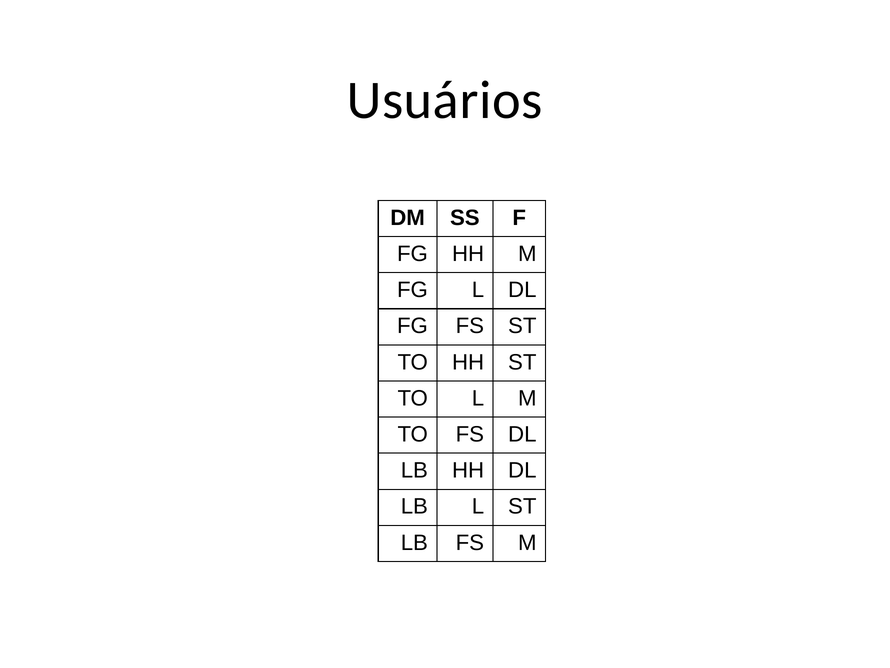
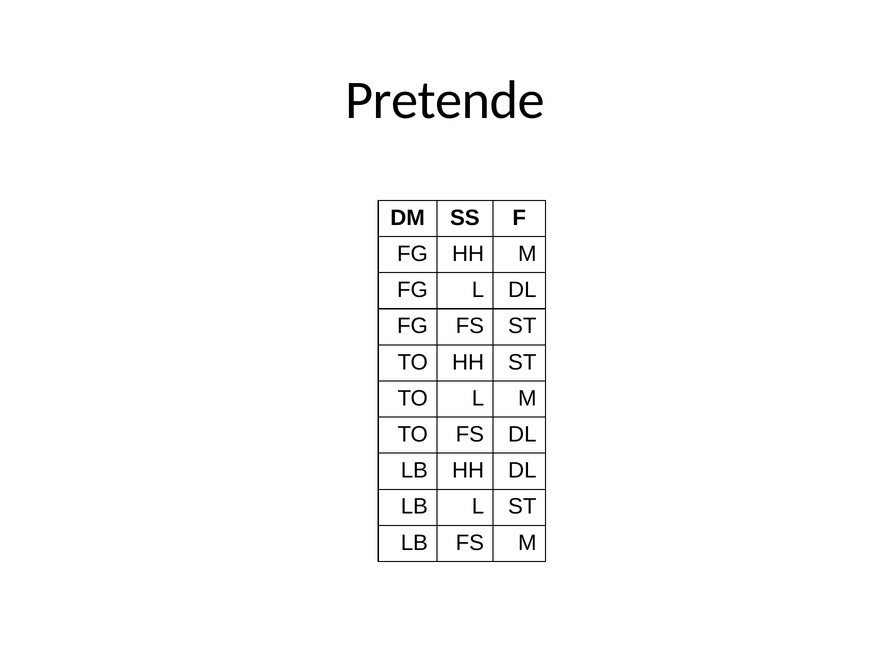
Usuários: Usuários -> Pretende (445, 100)
